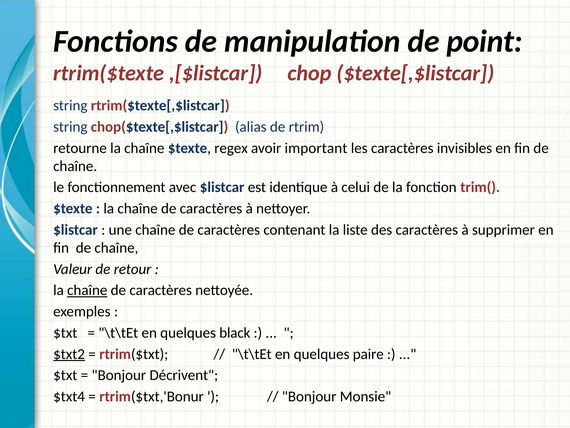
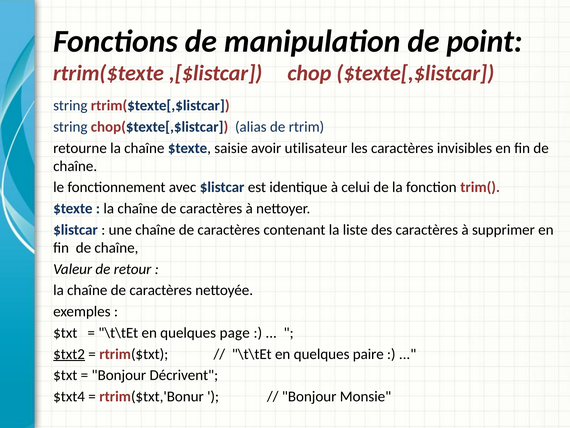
regex: regex -> saisie (231, 148)
important: important -> utilisateur (316, 148)
chaîne underline: present -> none (87, 290)
black: black -> page (235, 332)
